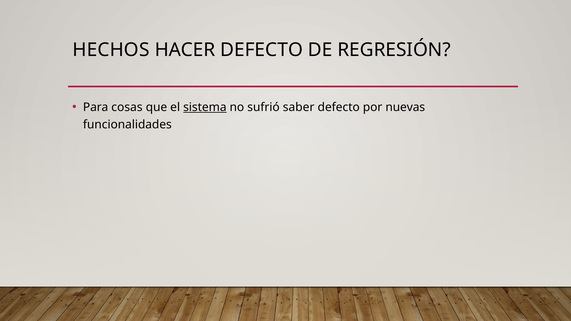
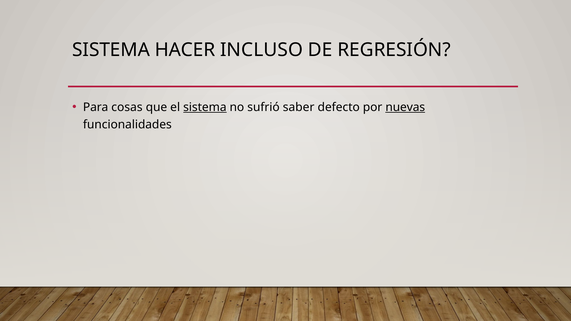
HECHOS: HECHOS -> SISTEMA (111, 50)
HACER DEFECTO: DEFECTO -> INCLUSO (261, 50)
nuevas underline: none -> present (405, 107)
